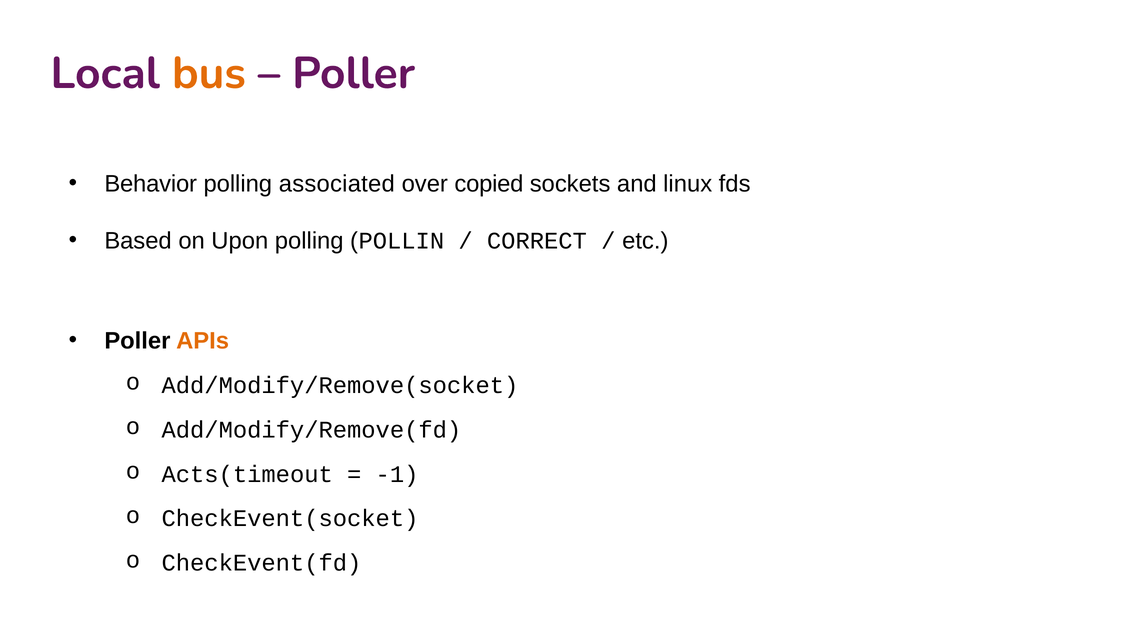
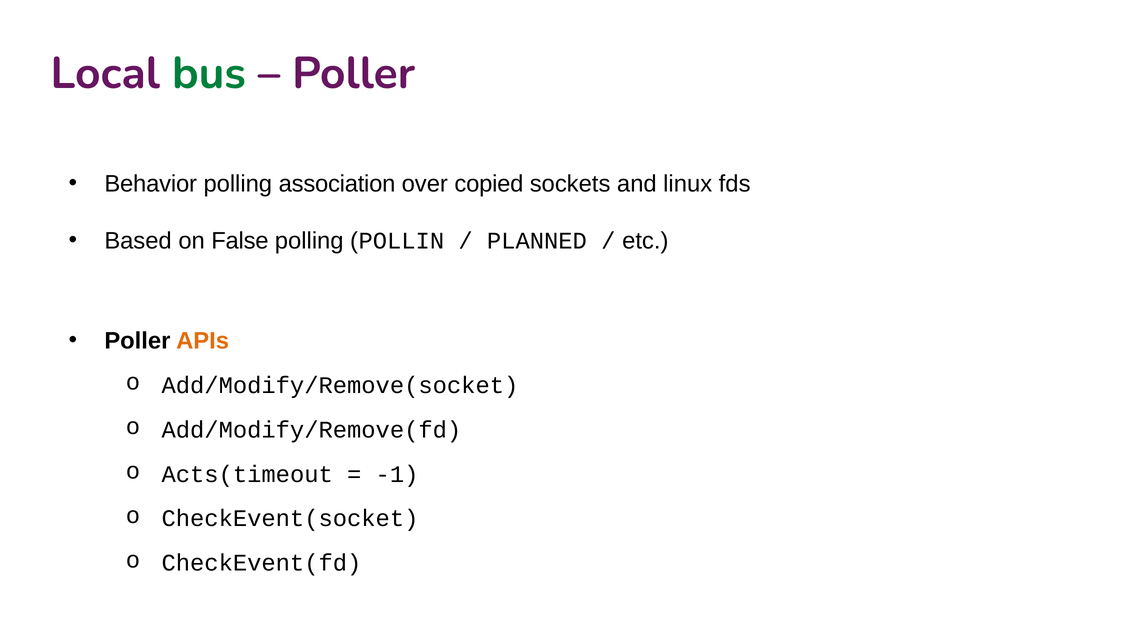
bus colour: orange -> green (209, 73)
associated: associated -> association (337, 184)
Upon: Upon -> False (240, 241)
CORRECT: CORRECT -> PLANNED (537, 241)
